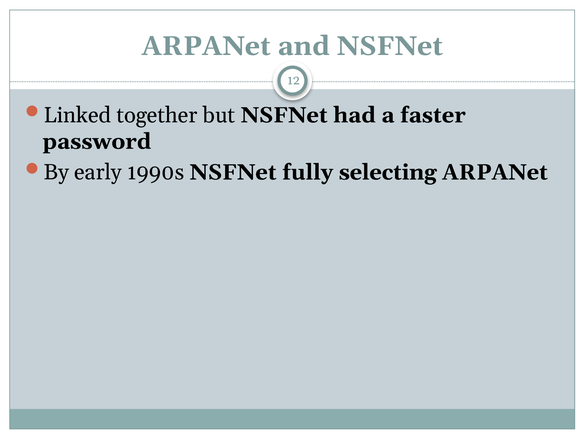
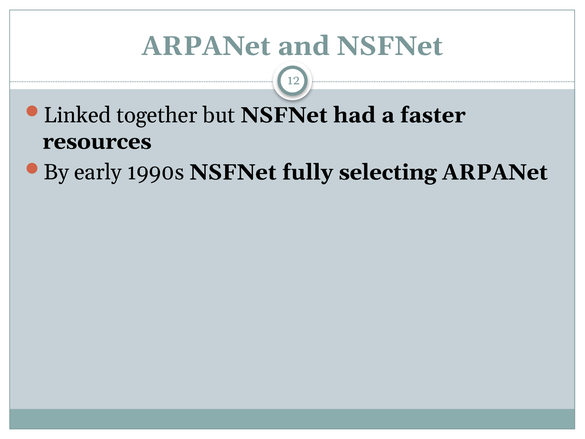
password: password -> resources (97, 141)
